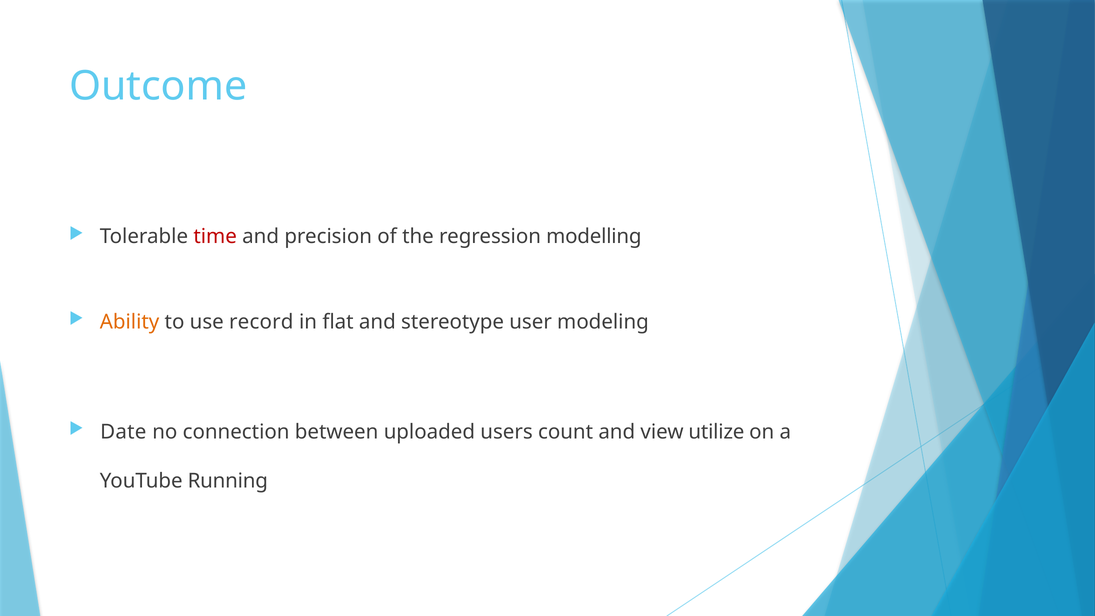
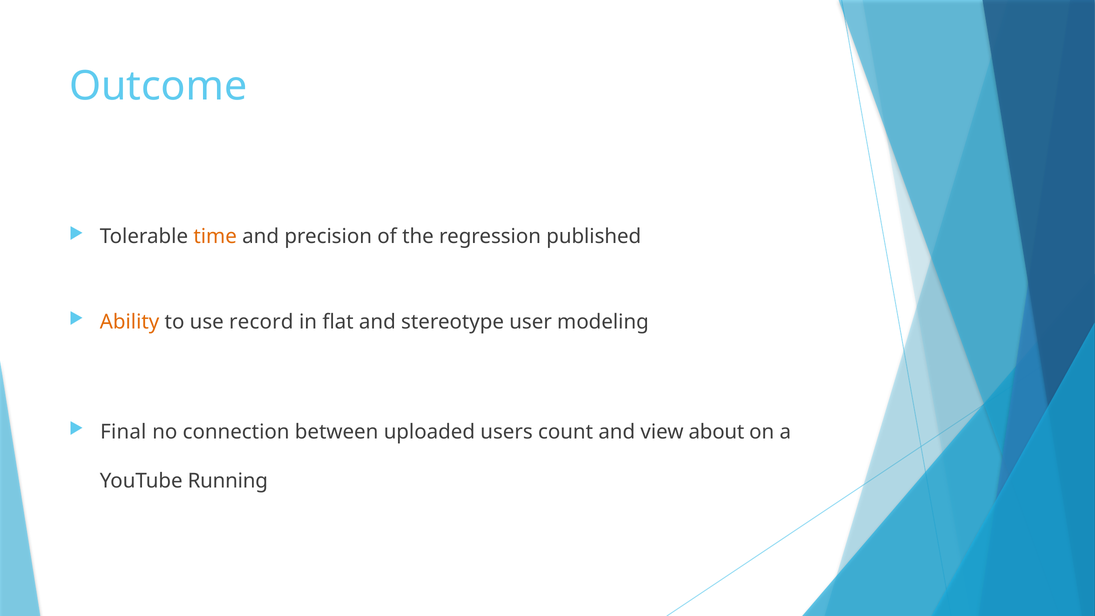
time colour: red -> orange (215, 237)
modelling: modelling -> published (594, 237)
Date: Date -> Final (123, 432)
utilize: utilize -> about (716, 432)
